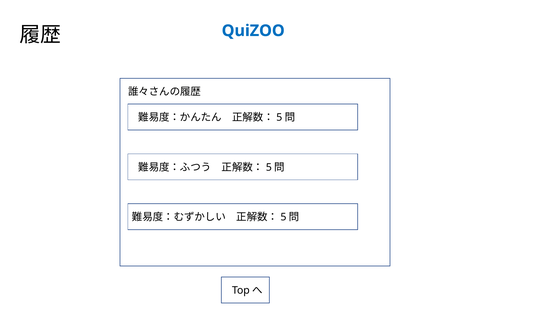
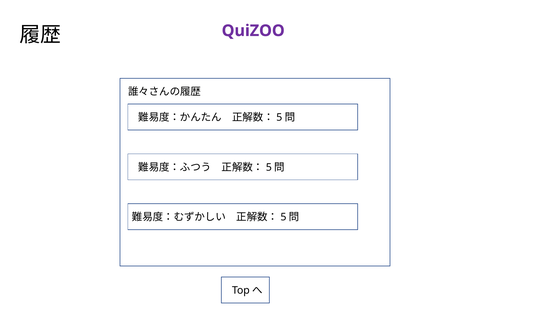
QuiZOO colour: blue -> purple (253, 31)
